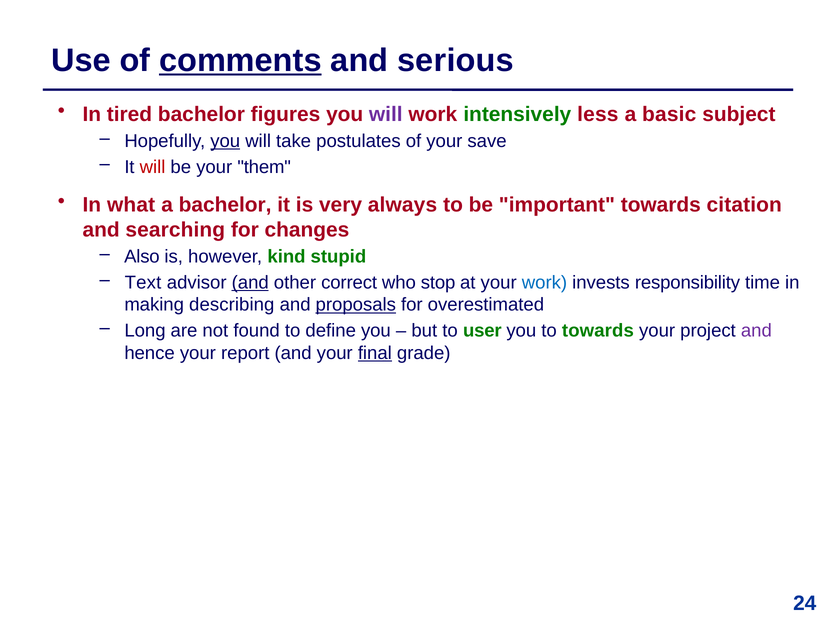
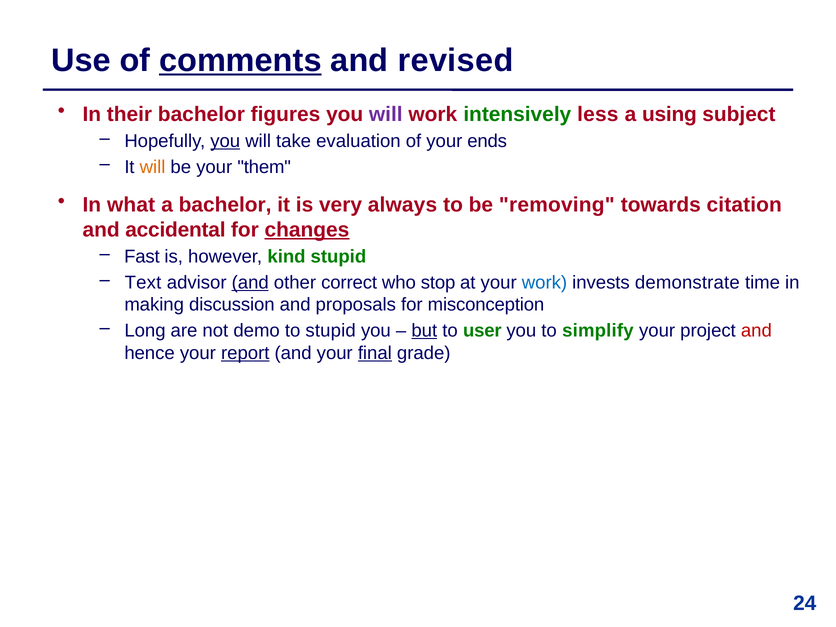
serious: serious -> revised (456, 61)
tired: tired -> their (129, 114)
basic: basic -> using (669, 114)
postulates: postulates -> evaluation (358, 141)
save: save -> ends (487, 141)
will colour: red -> orange (153, 167)
important: important -> removing (557, 205)
searching: searching -> accidental (175, 230)
changes underline: none -> present (307, 230)
Also: Also -> Fast (142, 257)
responsibility: responsibility -> demonstrate (687, 283)
describing: describing -> discussion (232, 305)
proposals underline: present -> none (356, 305)
overestimated: overestimated -> misconception (486, 305)
found: found -> demo (257, 331)
to define: define -> stupid (331, 331)
but underline: none -> present (424, 331)
to towards: towards -> simplify (598, 331)
and colour: purple -> red (756, 331)
report underline: none -> present (245, 353)
